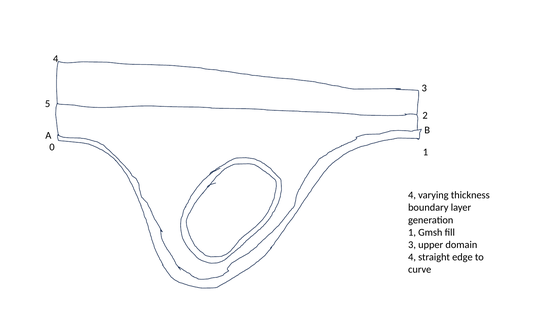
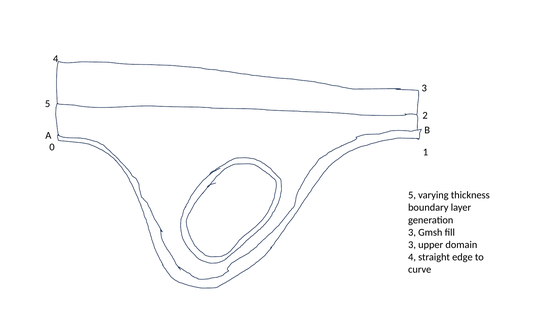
4: 4 -> 5 (412, 195)
1: 1 -> 3 (412, 232)
